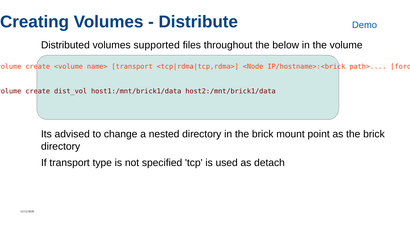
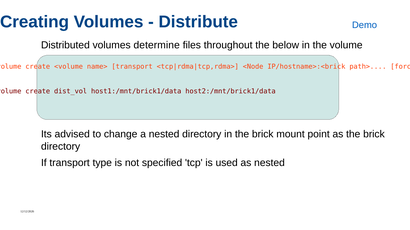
supported: supported -> determine (157, 45)
as detach: detach -> nested (269, 163)
